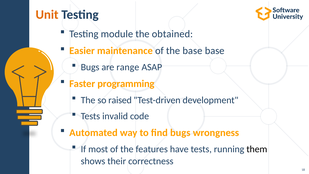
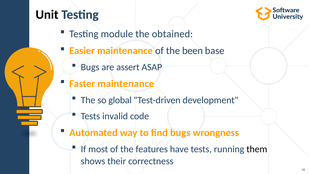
Unit colour: orange -> black (47, 15)
the base: base -> been (193, 51)
range: range -> assert (128, 67)
Faster programming: programming -> maintenance (126, 84)
raised: raised -> global (120, 100)
